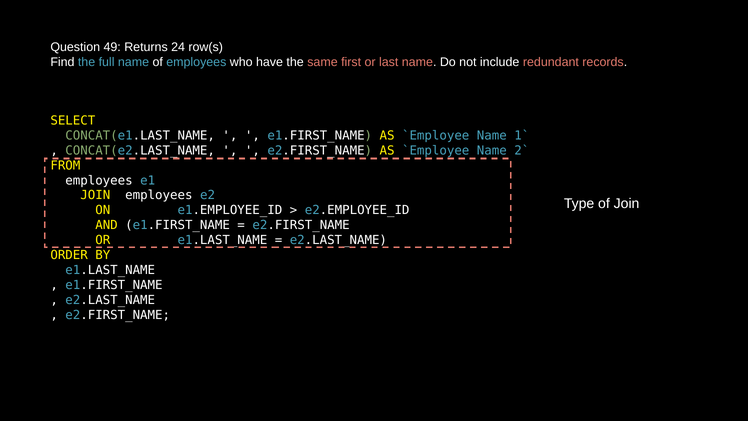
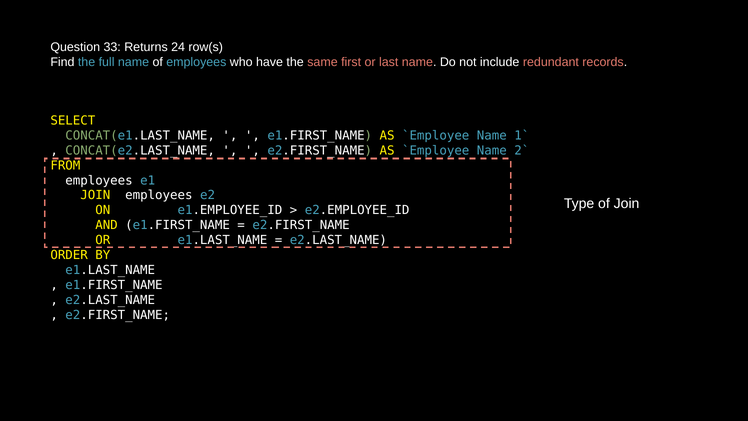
49: 49 -> 33 (112, 47)
